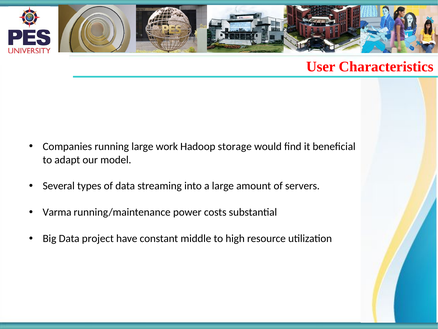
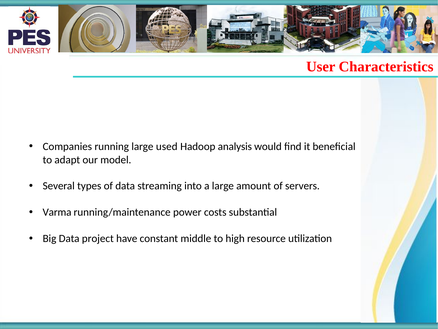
work: work -> used (167, 146)
storage: storage -> analysis (235, 146)
